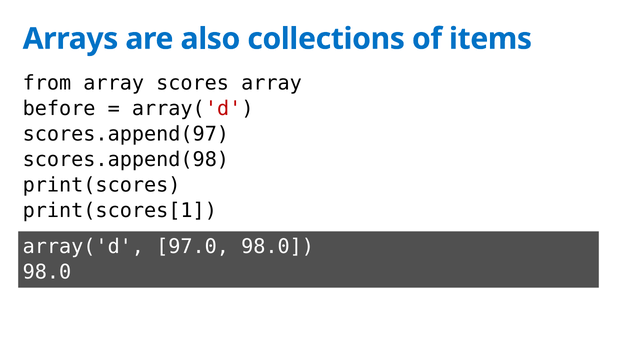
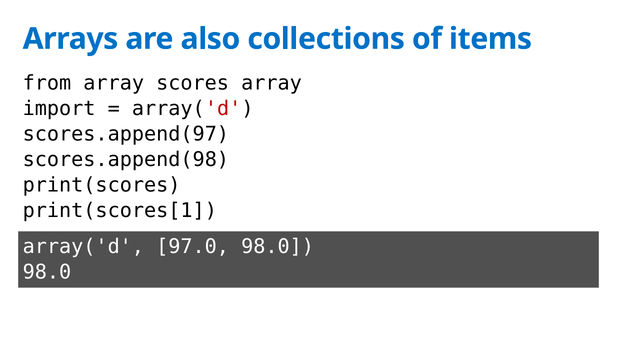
before: before -> import (59, 109)
